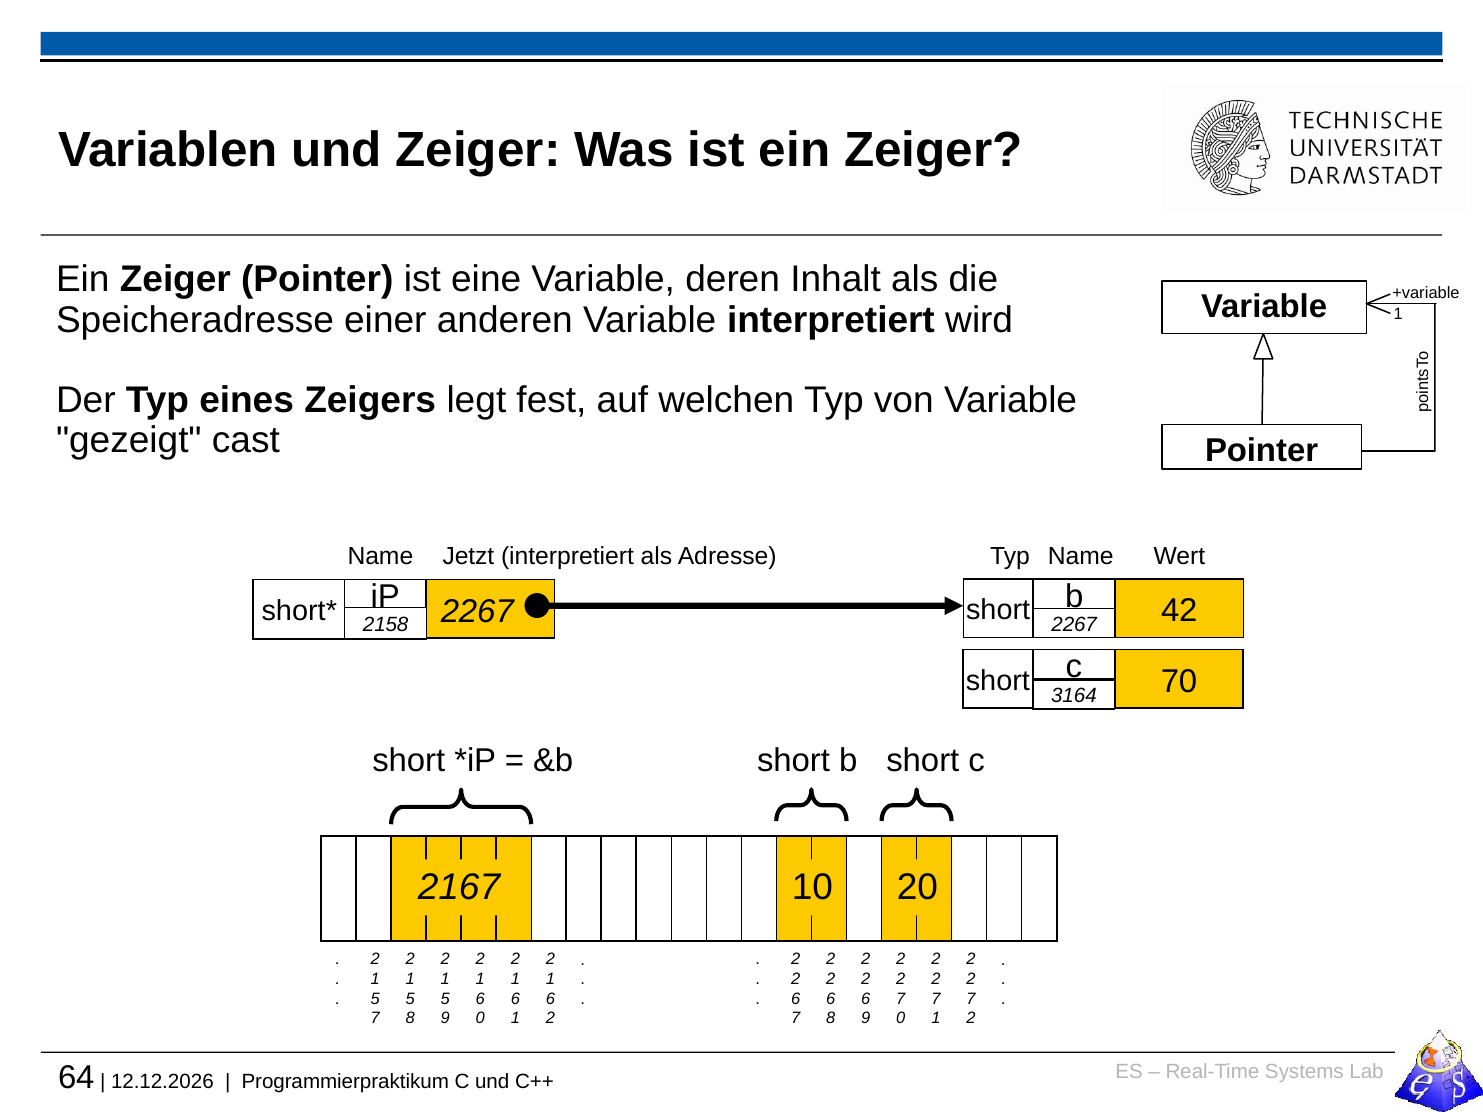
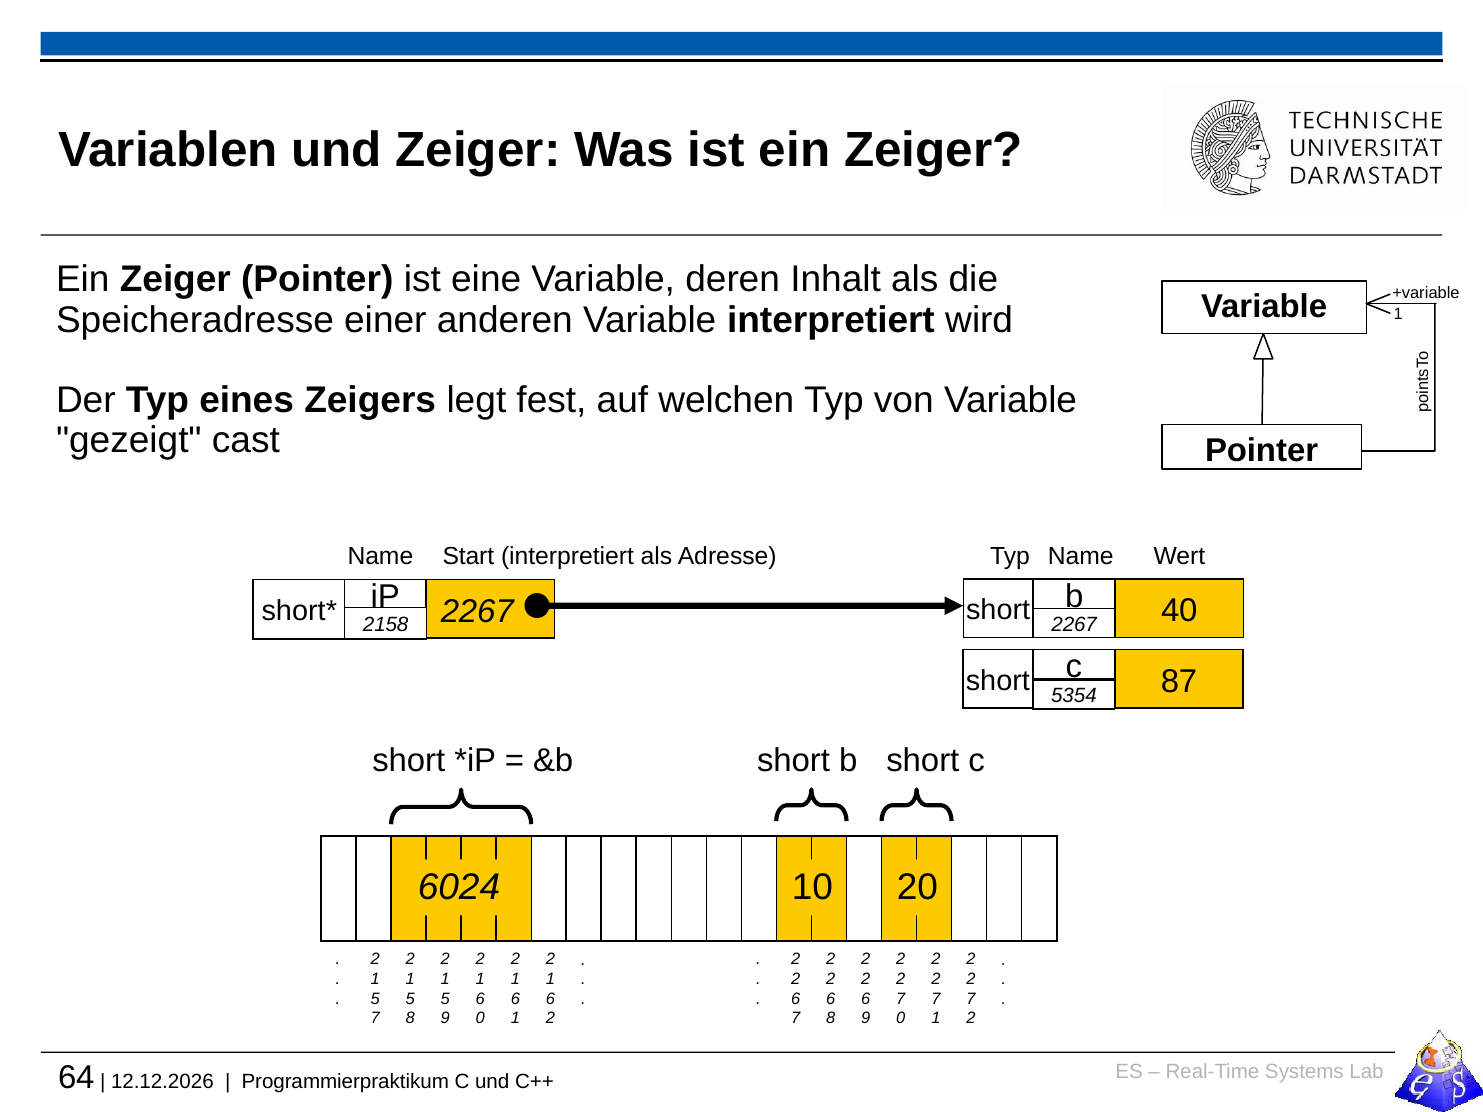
Jetzt: Jetzt -> Start (468, 556)
42: 42 -> 40 (1179, 611)
70: 70 -> 87 (1179, 681)
3164: 3164 -> 5354 (1074, 696)
2167: 2167 -> 6024 (459, 888)
